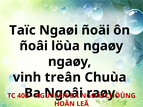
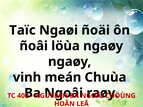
treân: treân -> meán (63, 77)
